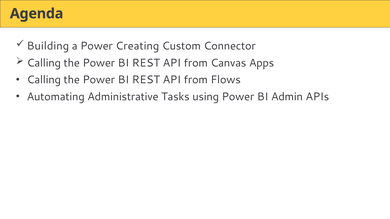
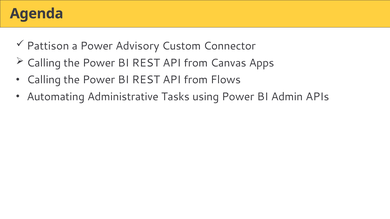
Building: Building -> Pattison (48, 46)
Creating: Creating -> Advisory (137, 46)
